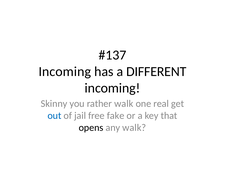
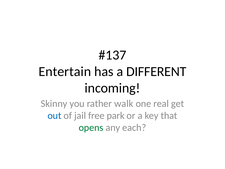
Incoming: Incoming -> Entertain (65, 71)
fake: fake -> park (116, 115)
opens colour: black -> green (91, 127)
any walk: walk -> each (134, 127)
